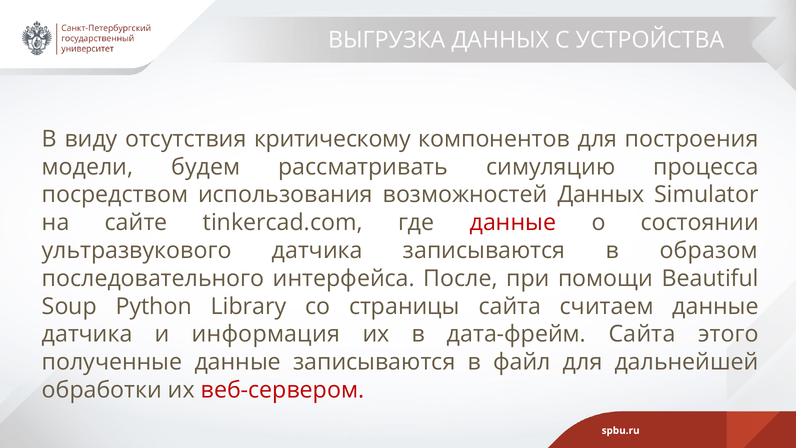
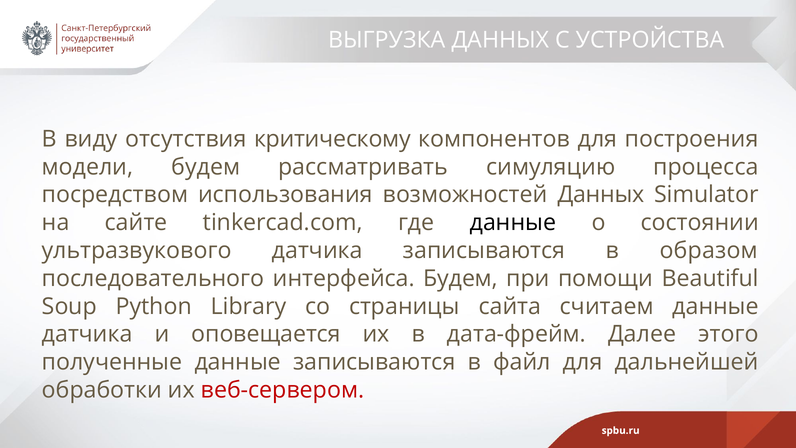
данные colour: red -> black (513, 223)
интерфейса После: После -> Будем (461, 278)
информация: информация -> оповещается (266, 334)
дата-фрейм Сайта: Сайта -> Далее (642, 334)
